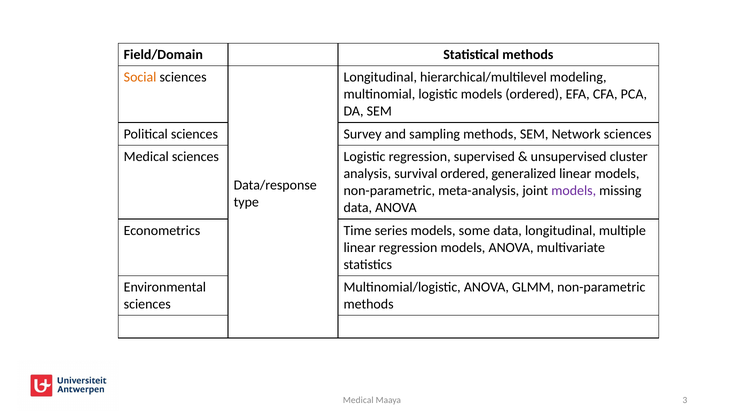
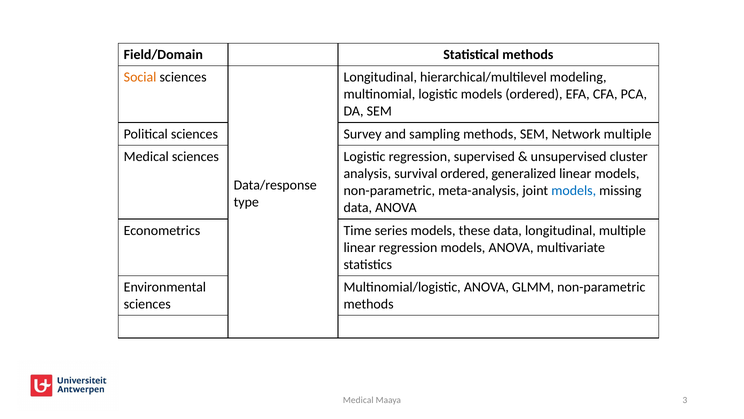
Network sciences: sciences -> multiple (628, 134)
models colour: purple -> blue (574, 191)
some: some -> these (474, 230)
